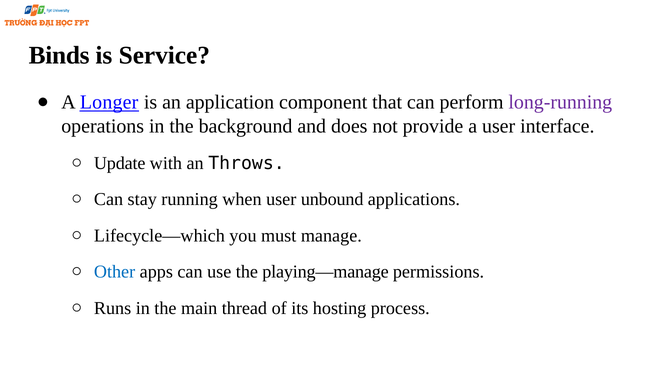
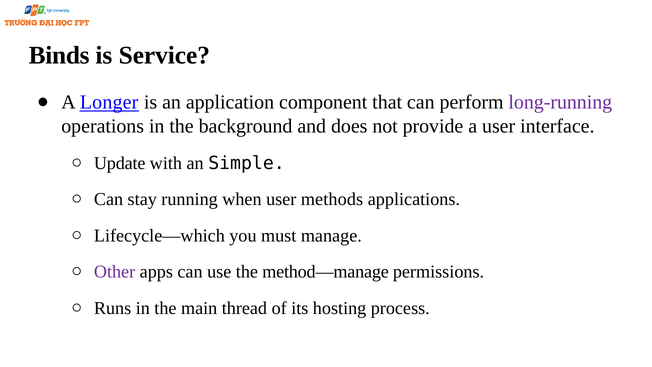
Throws: Throws -> Simple (246, 163)
unbound: unbound -> methods (332, 199)
Other colour: blue -> purple (115, 272)
playing—manage: playing—manage -> method—manage (326, 272)
